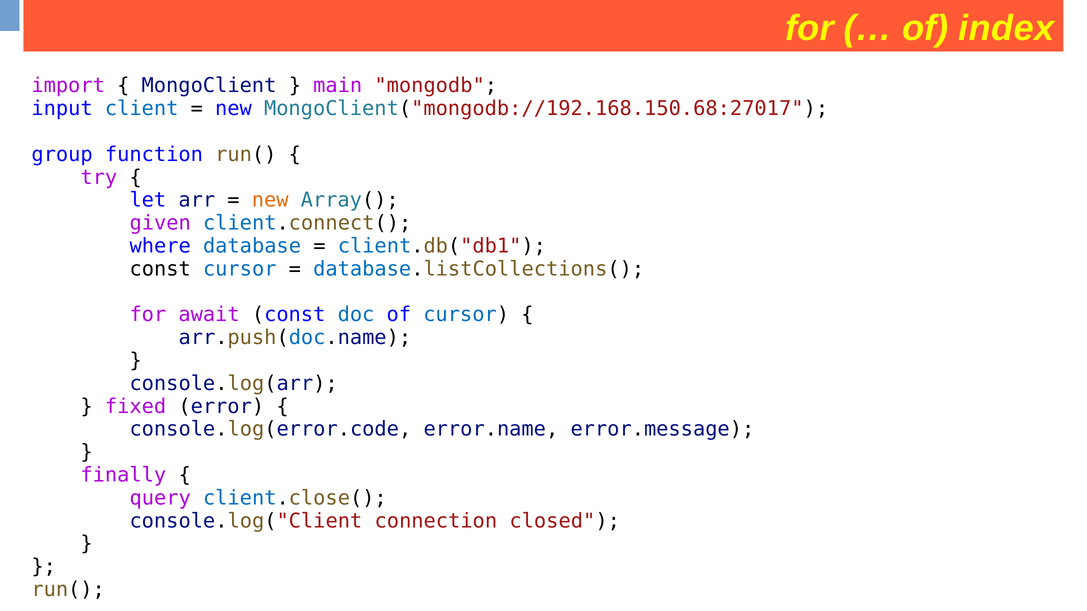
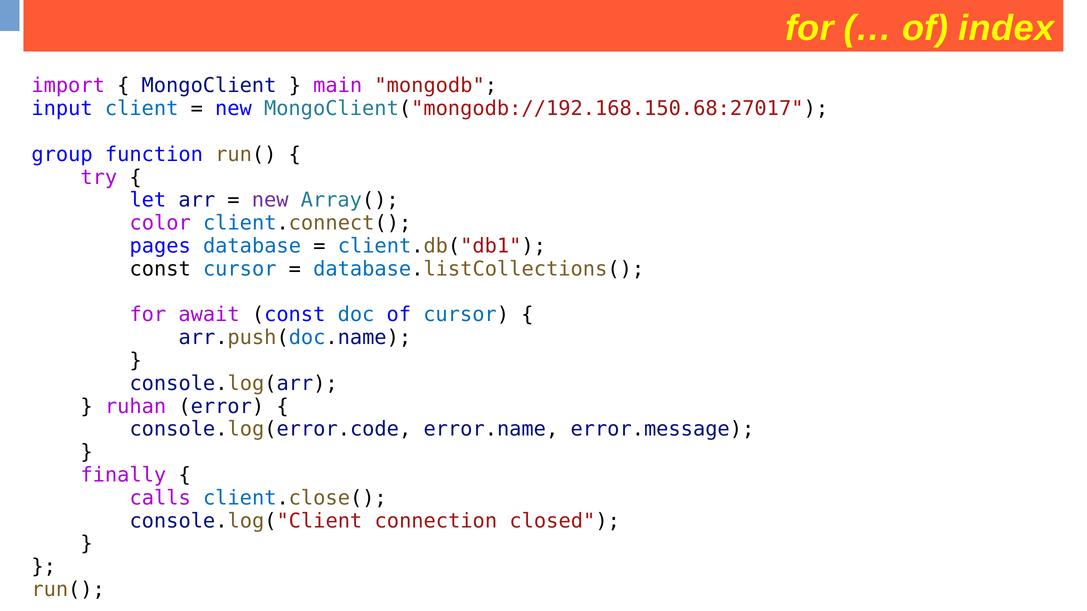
new colour: orange -> purple (270, 200)
given: given -> color (160, 223)
where: where -> pages (160, 246)
fixed: fixed -> ruhan (136, 407)
query: query -> calls (160, 498)
